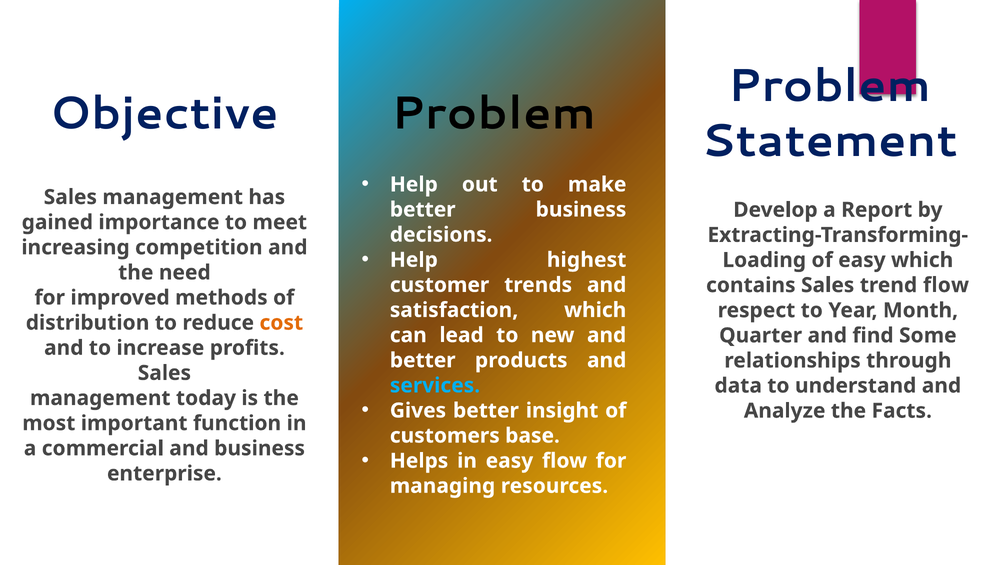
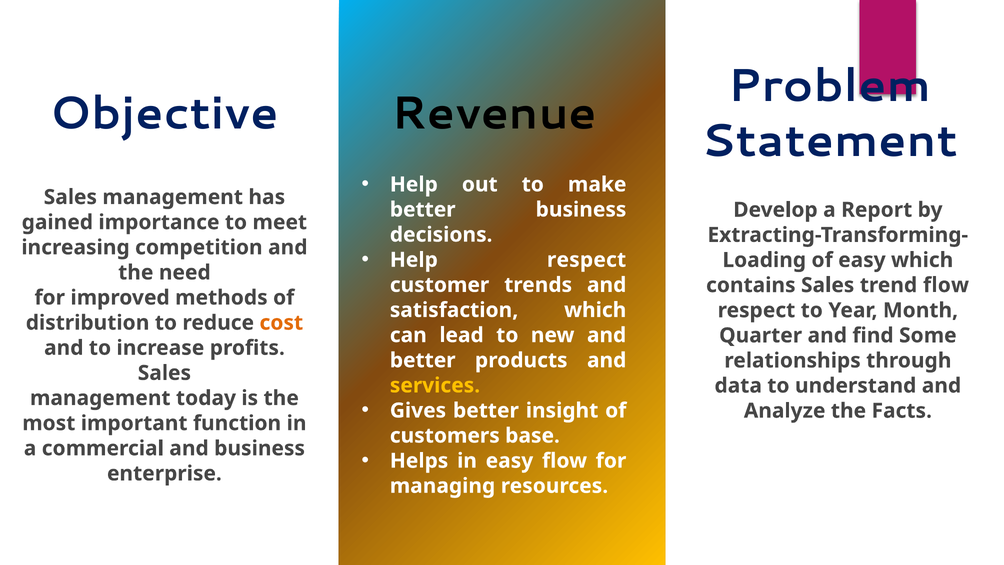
Problem: Problem -> Revenue (494, 114)
Help highest: highest -> respect (587, 260)
services colour: light blue -> yellow (435, 385)
